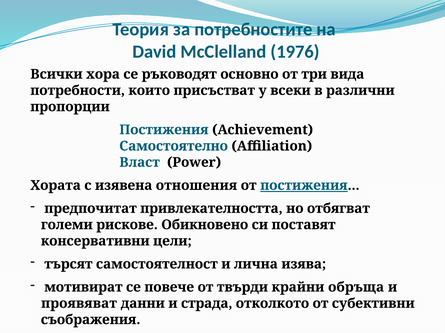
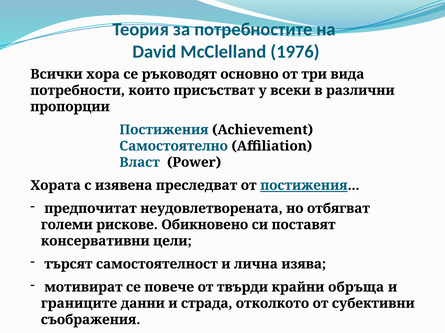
отношения: отношения -> преследват (197, 186)
привлекателността: привлекателността -> неудовлетворената (211, 209)
проявяват: проявяват -> границите (79, 304)
